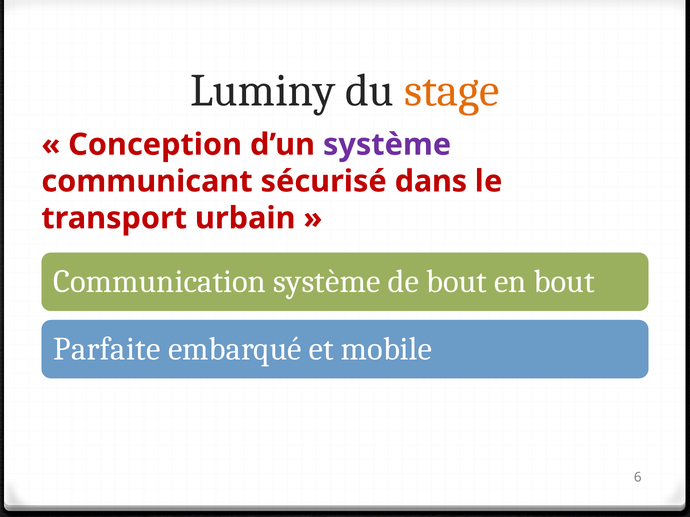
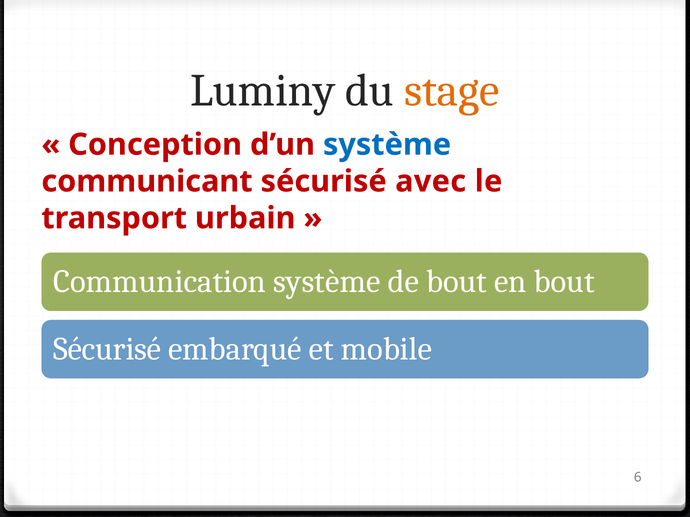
système colour: purple -> blue (387, 145)
dans: dans -> avec (431, 182)
Parfaite: Parfaite -> Sécurisé (107, 349)
